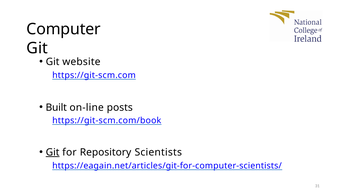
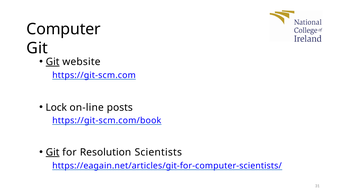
Git underline: none -> present (53, 62)
Built: Built -> Lock (56, 107)
Repository: Repository -> Resolution (106, 152)
